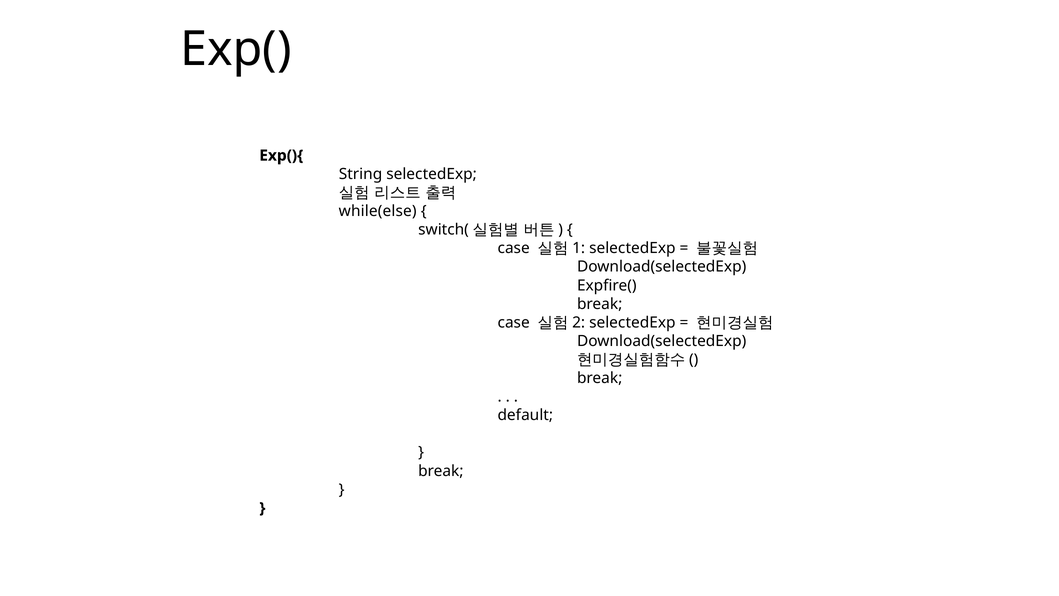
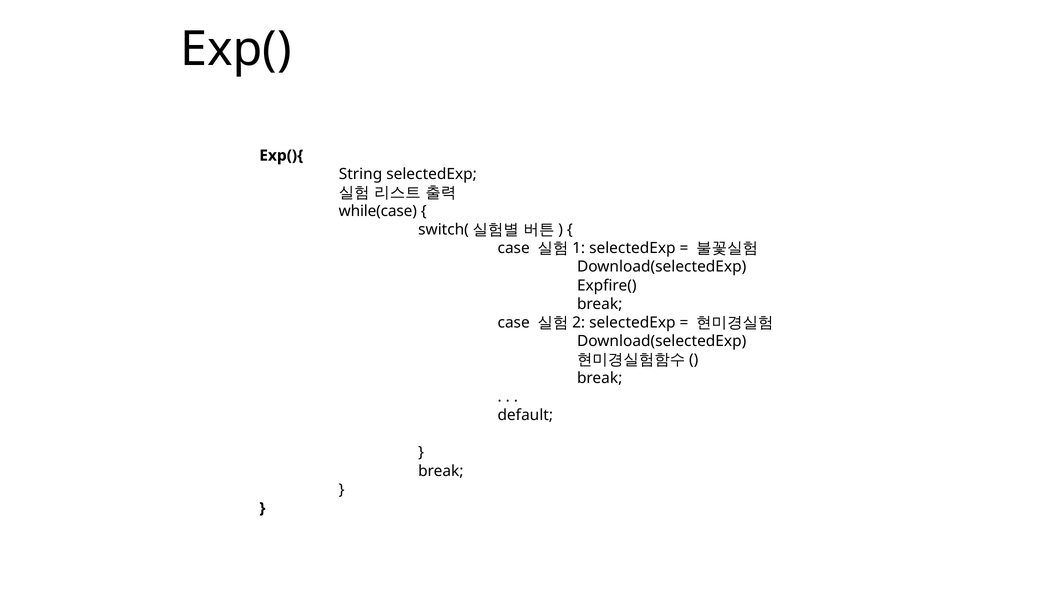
while(else: while(else -> while(case (378, 211)
